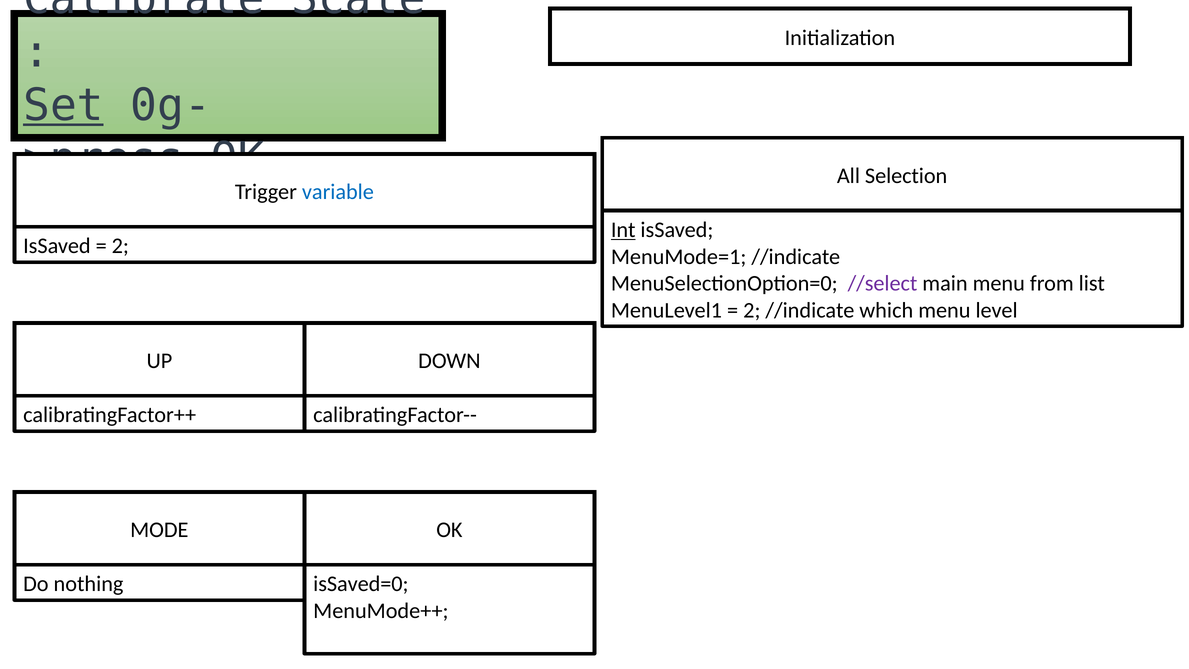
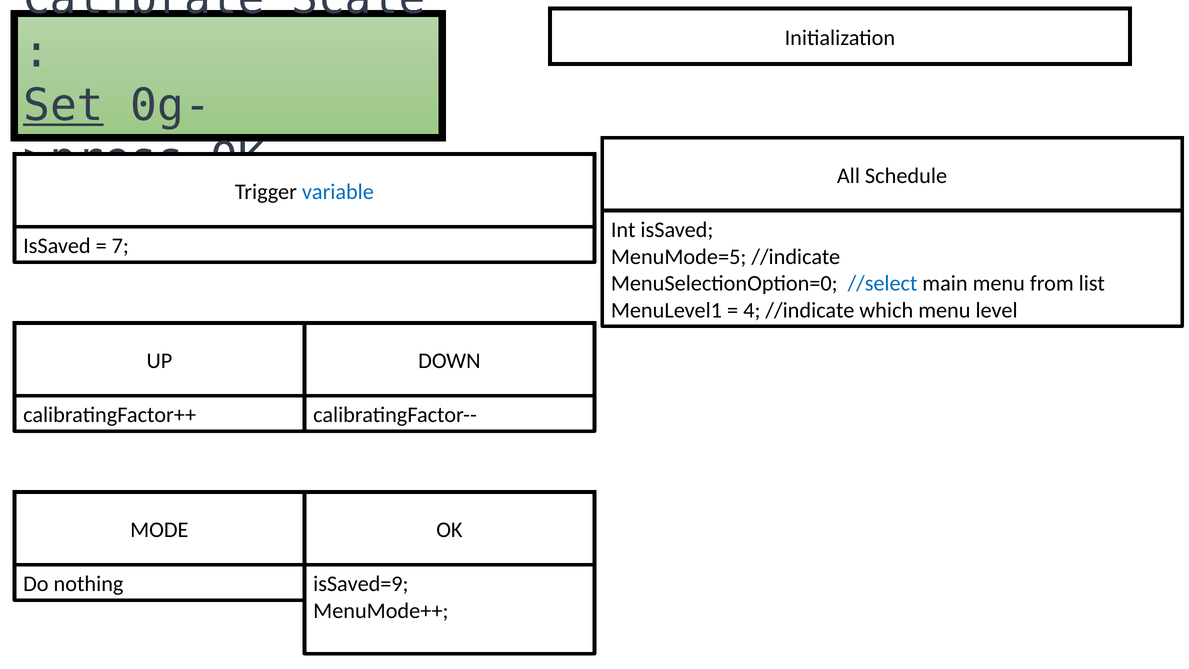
Selection: Selection -> Schedule (906, 176)
Int underline: present -> none (623, 230)
2: 2 -> 7 (120, 246)
MenuMode=1: MenuMode=1 -> MenuMode=5 (679, 257)
//select colour: purple -> blue (883, 283)
2: 2 -> 4 (752, 310)
isSaved=0: isSaved=0 -> isSaved=9 (361, 584)
